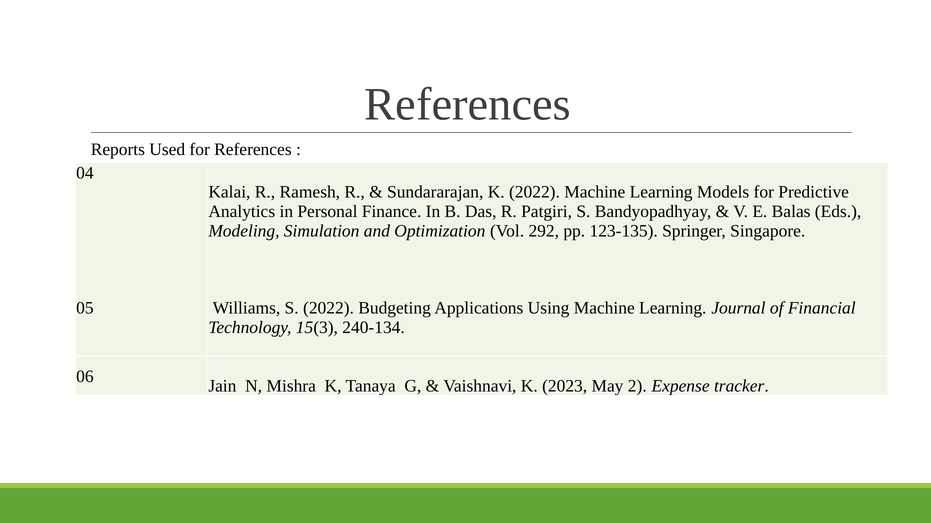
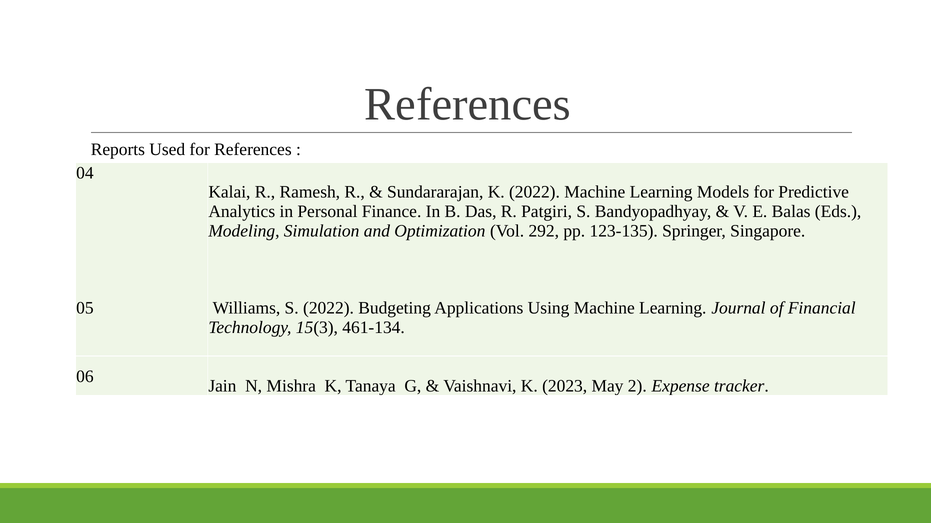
240-134: 240-134 -> 461-134 (374, 328)
